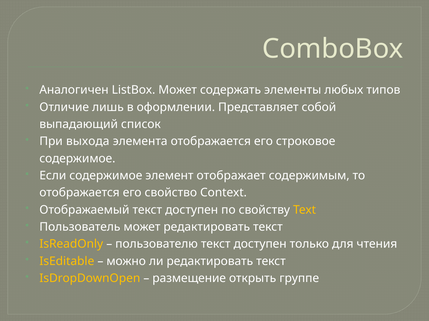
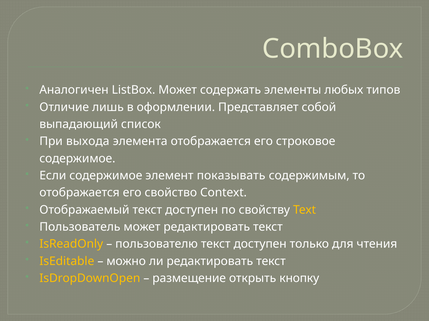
отображает: отображает -> показывать (231, 176)
группе: группе -> кнопку (299, 279)
